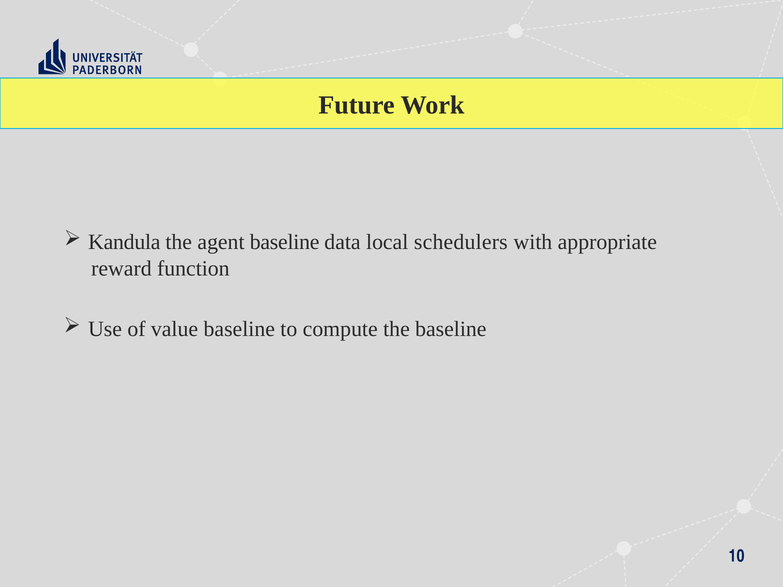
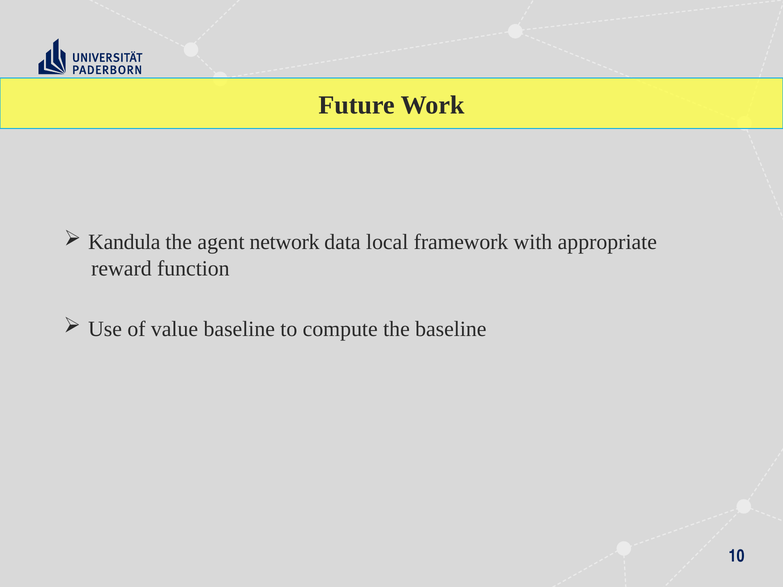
agent baseline: baseline -> network (285, 242)
schedulers: schedulers -> framework (461, 242)
